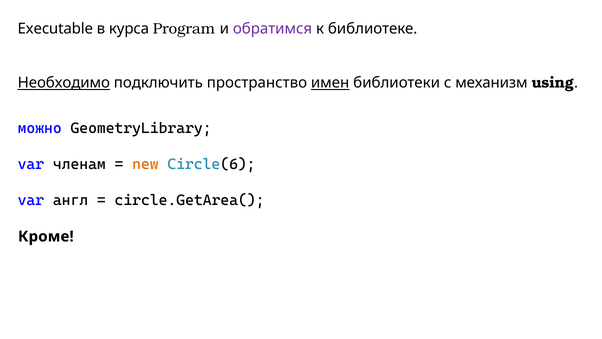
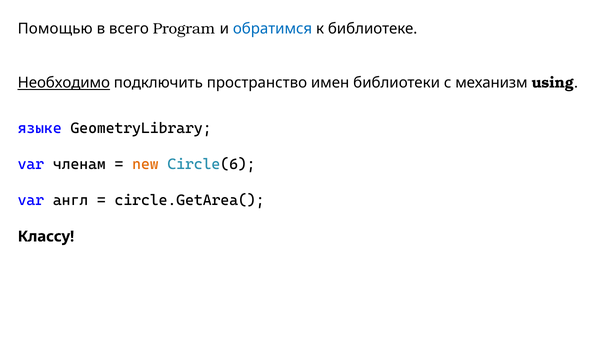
Executable: Executable -> Помощью (55, 29)
курса: курса -> всего (129, 29)
обратимся colour: purple -> blue (273, 29)
имен underline: present -> none (330, 83)
можно: можно -> языке (40, 128)
Кроме: Кроме -> Классу (46, 236)
